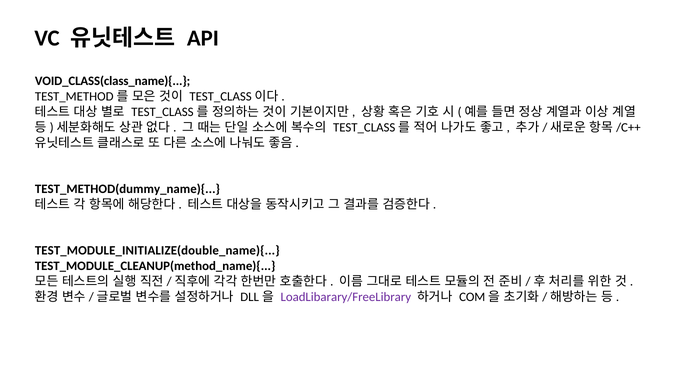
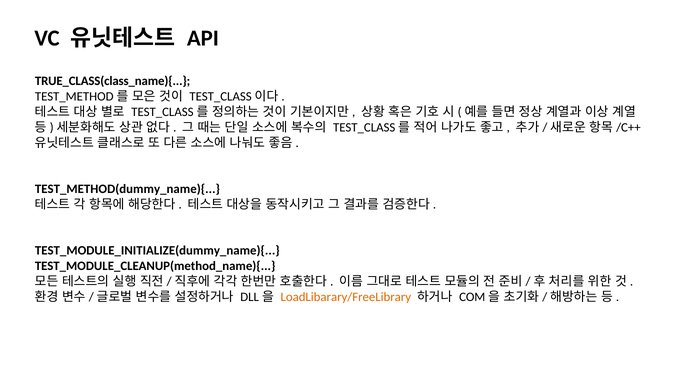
VOID_CLASS(class_name){: VOID_CLASS(class_name){ -> TRUE_CLASS(class_name){ (113, 81)
TEST_MODULE_INITIALIZE(double_name){: TEST_MODULE_INITIALIZE(double_name){ -> TEST_MODULE_INITIALIZE(dummy_name){ (157, 250)
LoadLibarary/FreeLibrary colour: purple -> orange (346, 297)
